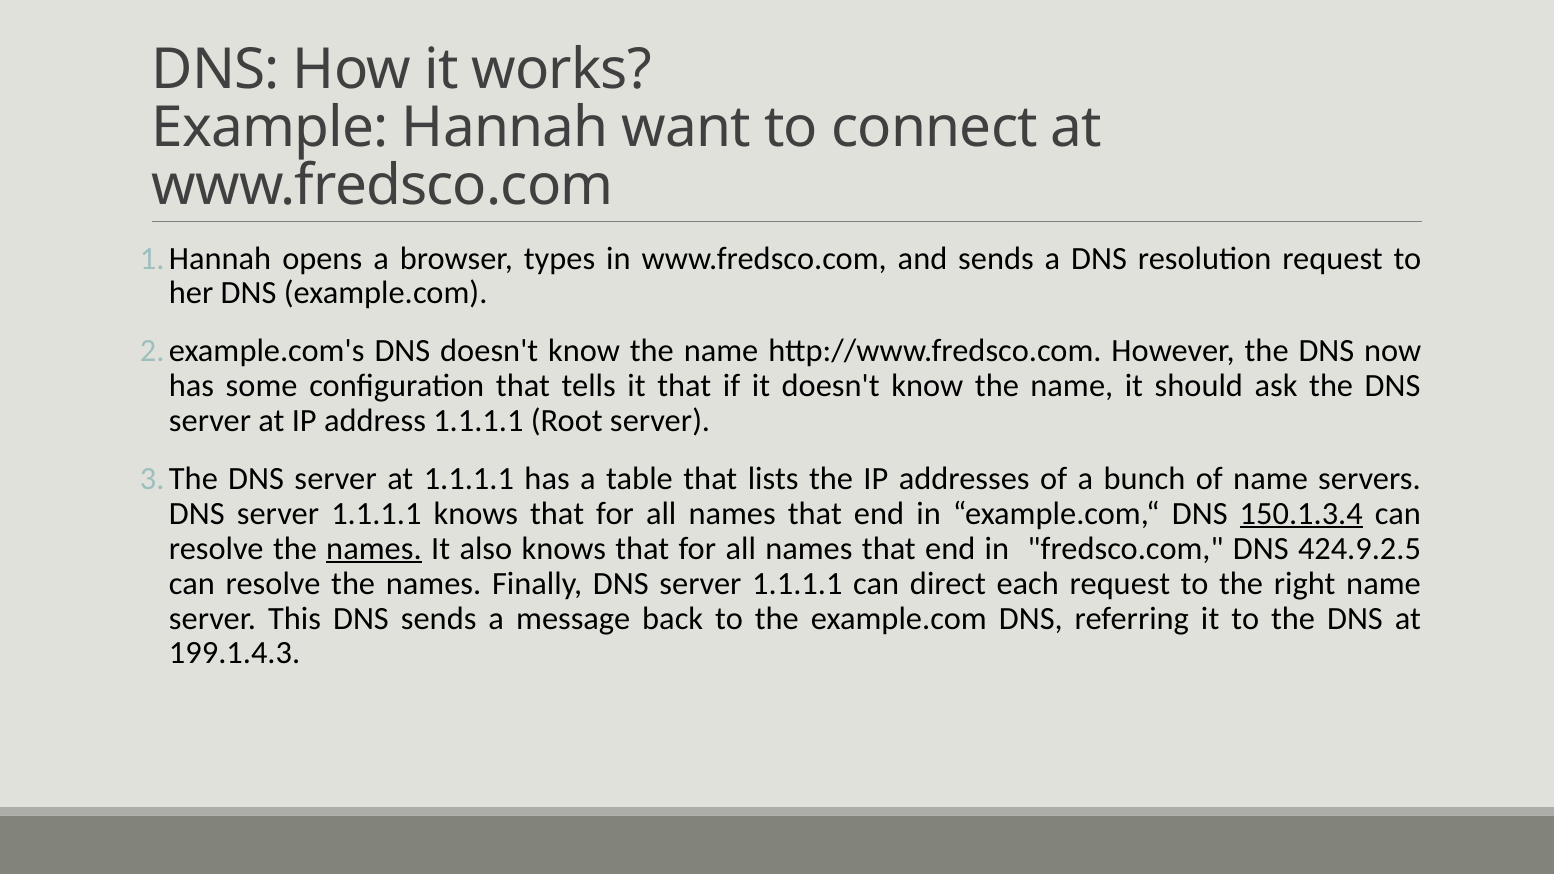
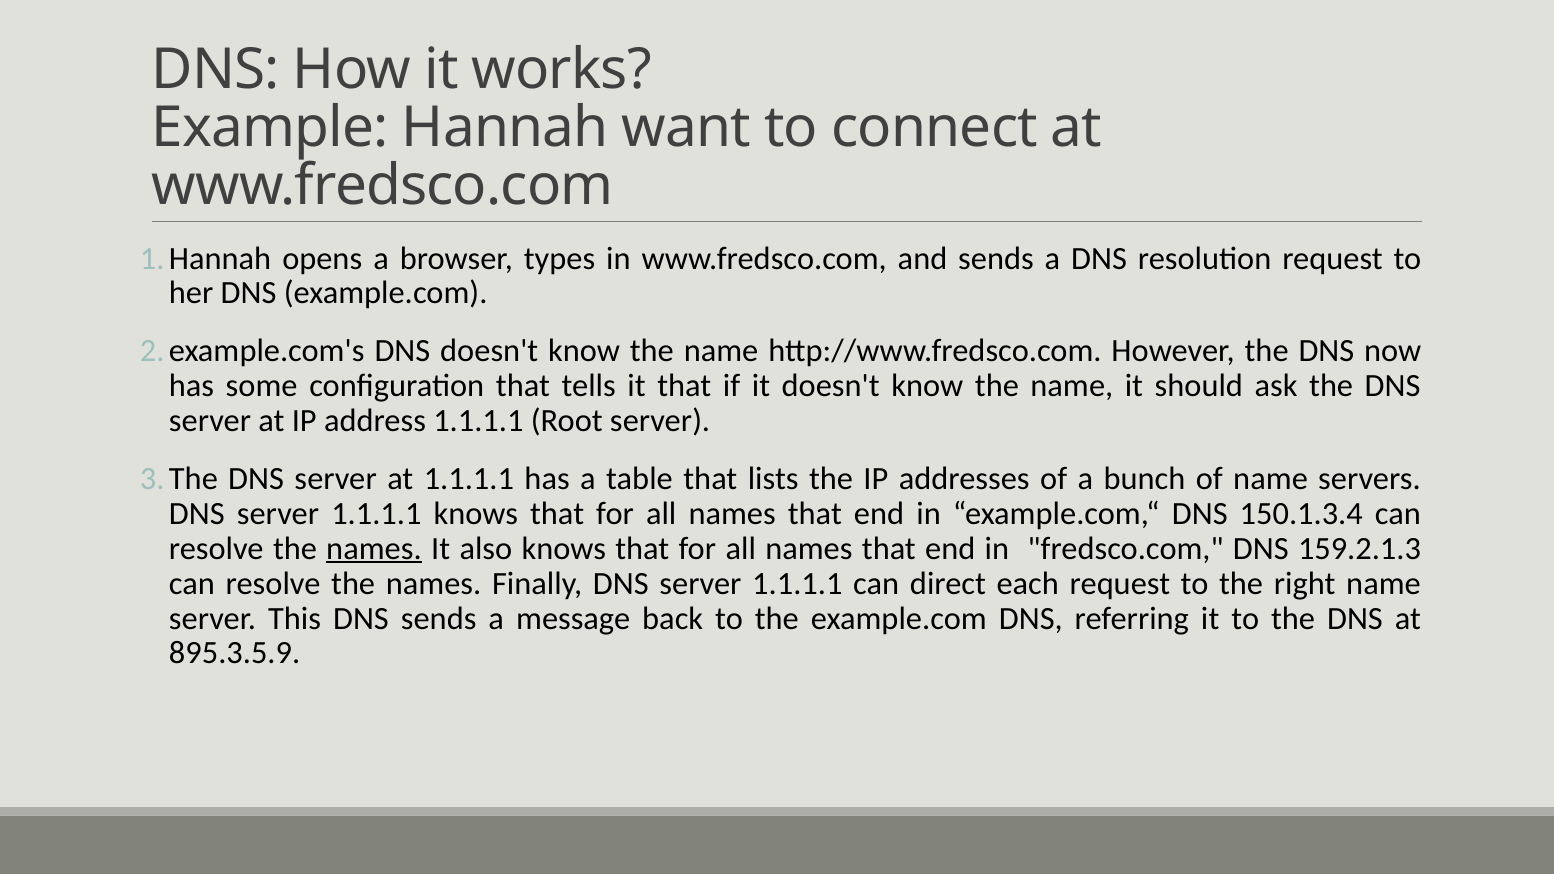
150.1.3.4 underline: present -> none (1301, 514)
424.9.2.5: 424.9.2.5 -> 159.2.1.3 (1359, 548)
199.1.4.3: 199.1.4.3 -> 895.3.5.9 (235, 653)
